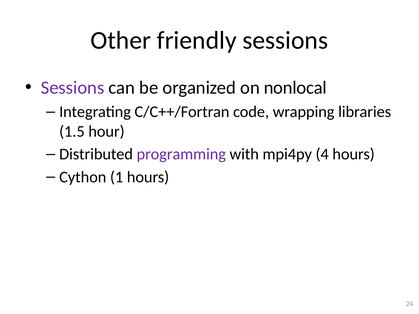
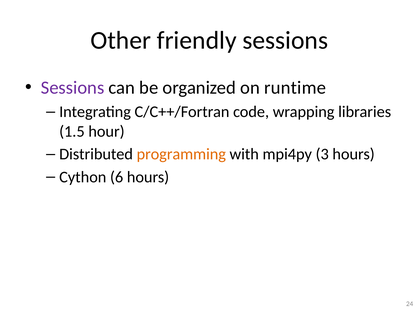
nonlocal: nonlocal -> runtime (295, 88)
programming colour: purple -> orange (181, 154)
4: 4 -> 3 (322, 154)
1: 1 -> 6 (117, 177)
